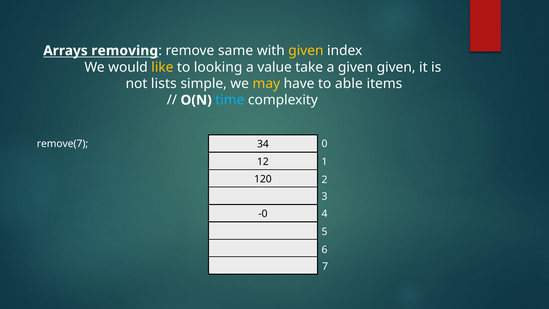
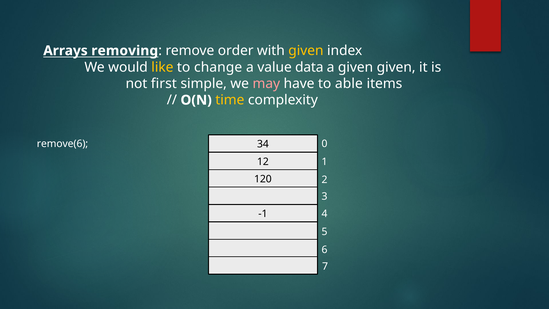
same: same -> order (236, 51)
looking: looking -> change (218, 67)
take: take -> data (309, 67)
lists: lists -> first (164, 84)
may colour: yellow -> pink (266, 84)
time colour: light blue -> yellow (230, 100)
remove(7: remove(7 -> remove(6 (63, 144)
-0: -0 -> -1 (263, 214)
